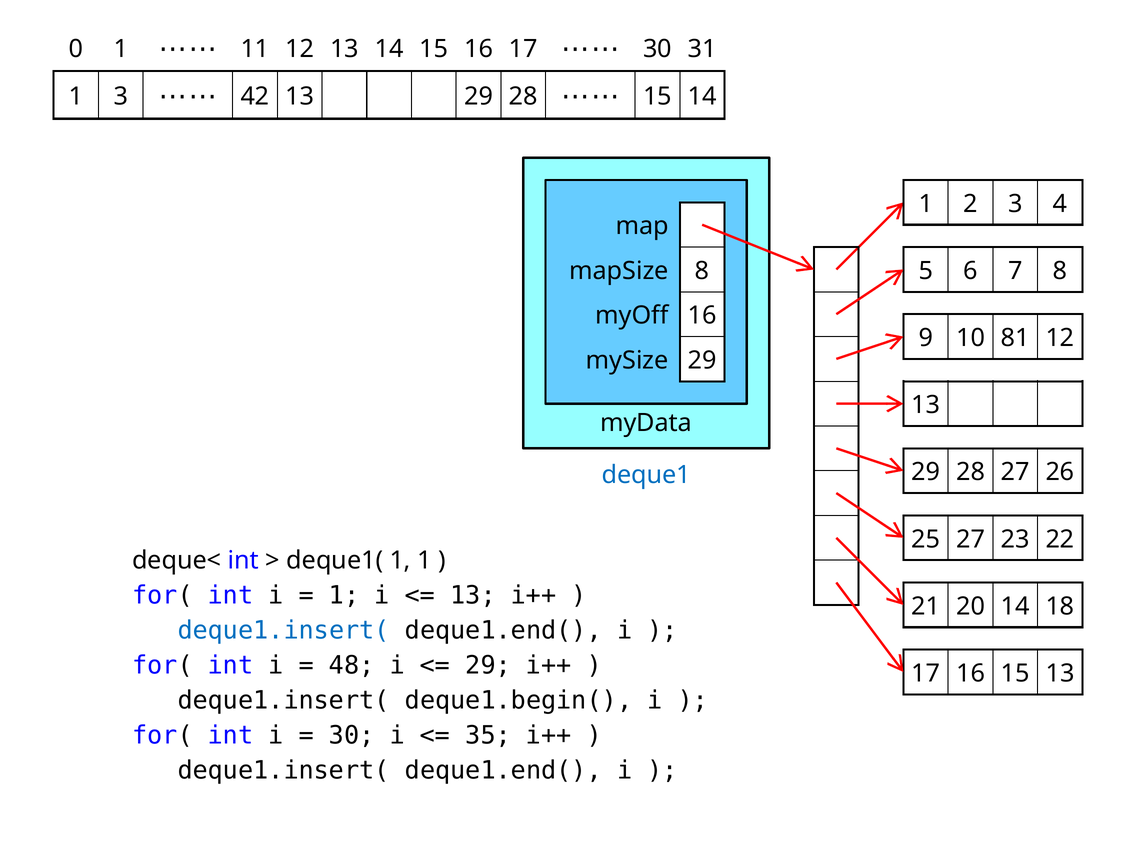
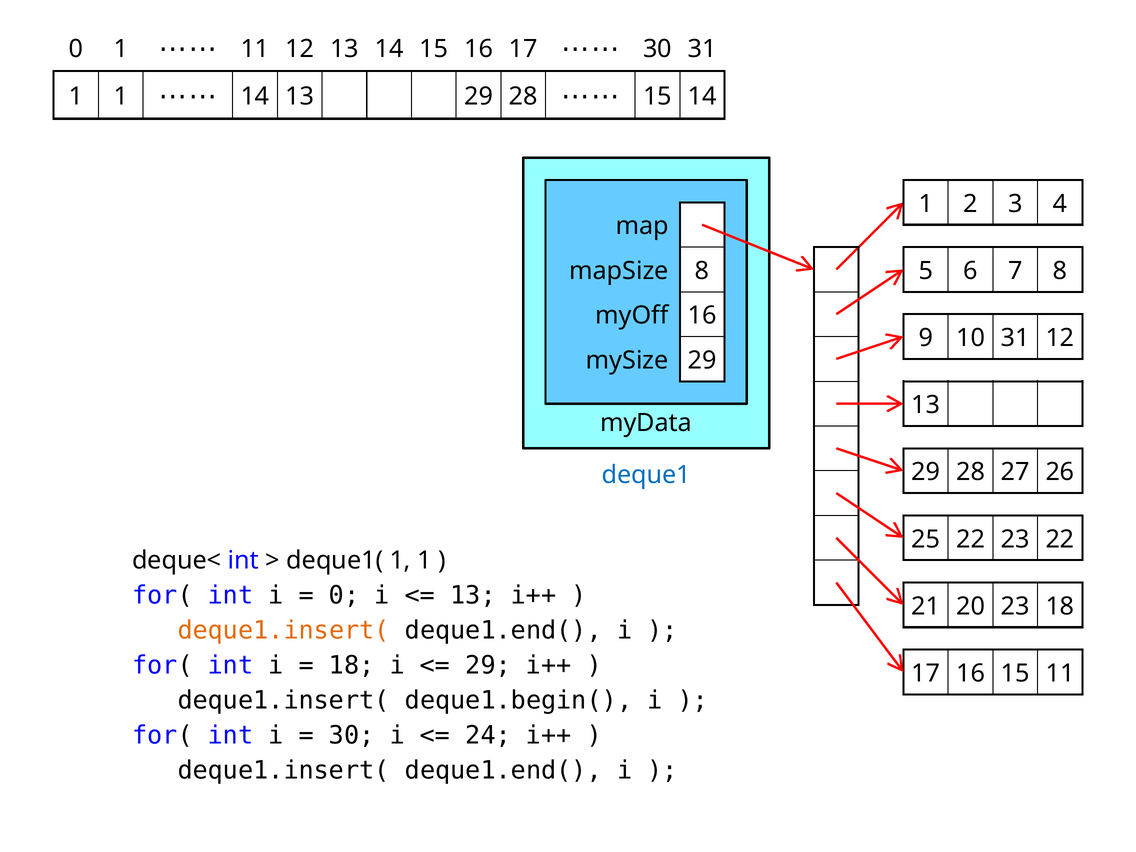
3: 3 -> 1 (121, 96)
42: 42 -> 14 (255, 96)
10 81: 81 -> 31 (1015, 338)
25 27: 27 -> 22 (971, 539)
1: 1 -> 0 (344, 595)
20 14: 14 -> 23 (1015, 606)
deque1.insert( colour: blue -> orange (284, 630)
48: 48 -> 18 (352, 665)
15 13: 13 -> 11 (1060, 673)
35: 35 -> 24 (488, 735)
